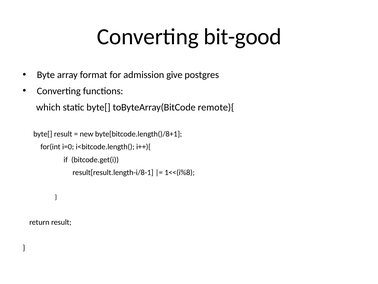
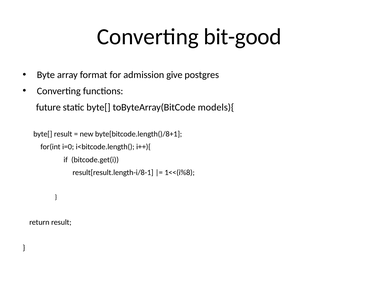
which: which -> future (48, 107)
remote){: remote){ -> models){ (216, 107)
